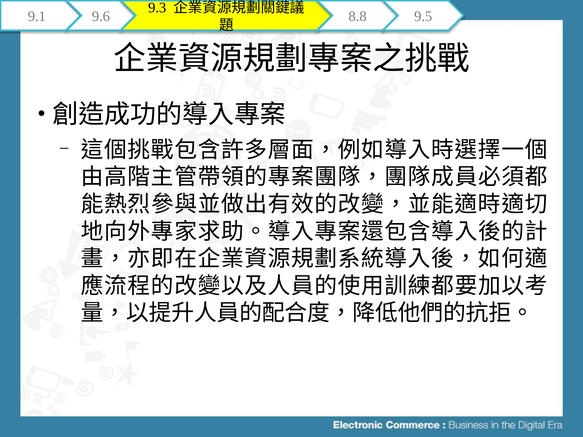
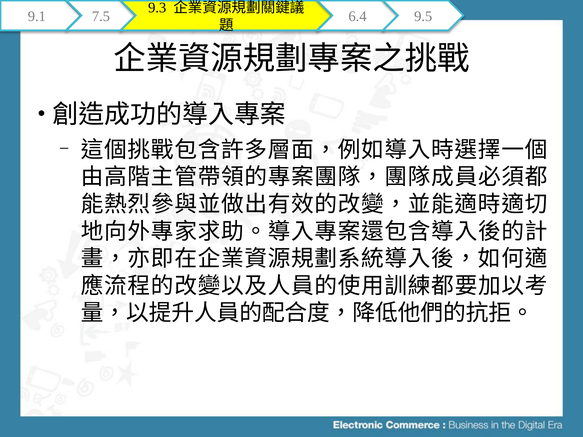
9.6: 9.6 -> 7.5 (101, 16)
8.8: 8.8 -> 6.4 (358, 16)
